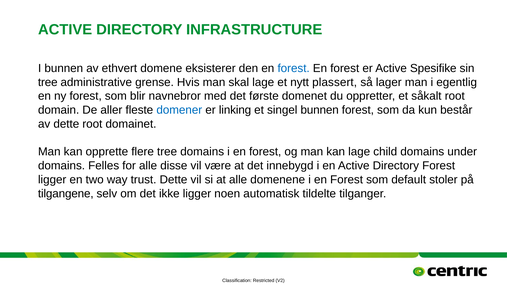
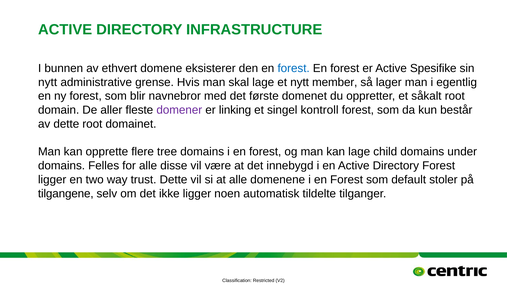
tree: tree -> nytt (48, 82)
plassert: plassert -> member (335, 82)
domener colour: blue -> purple (179, 110)
singel bunnen: bunnen -> kontroll (320, 110)
